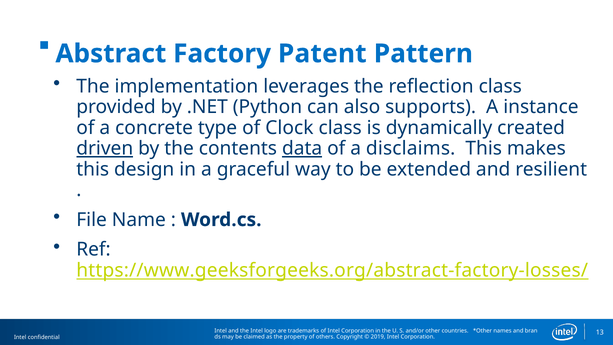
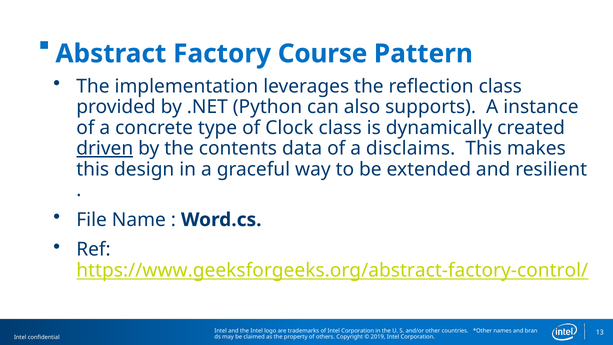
Patent: Patent -> Course (323, 54)
data underline: present -> none (302, 148)
https://www.geeksforgeeks.org/abstract-factory-losses/: https://www.geeksforgeeks.org/abstract-factory-losses/ -> https://www.geeksforgeeks.org/abstract-factory-control/ (332, 270)
